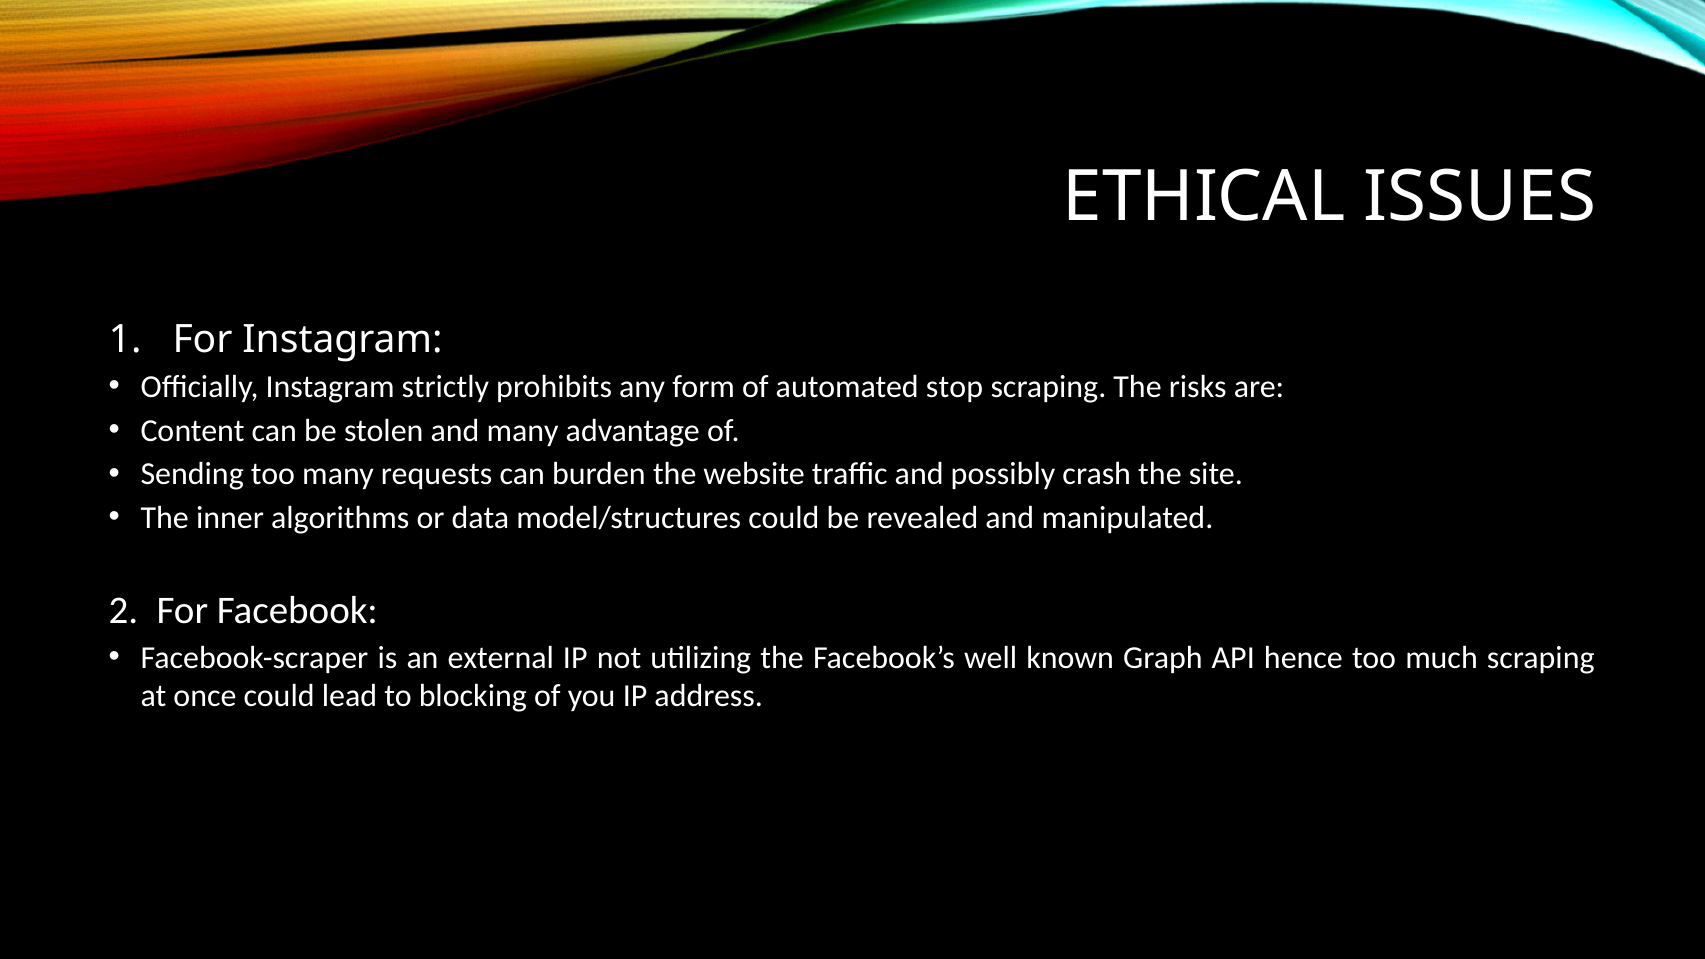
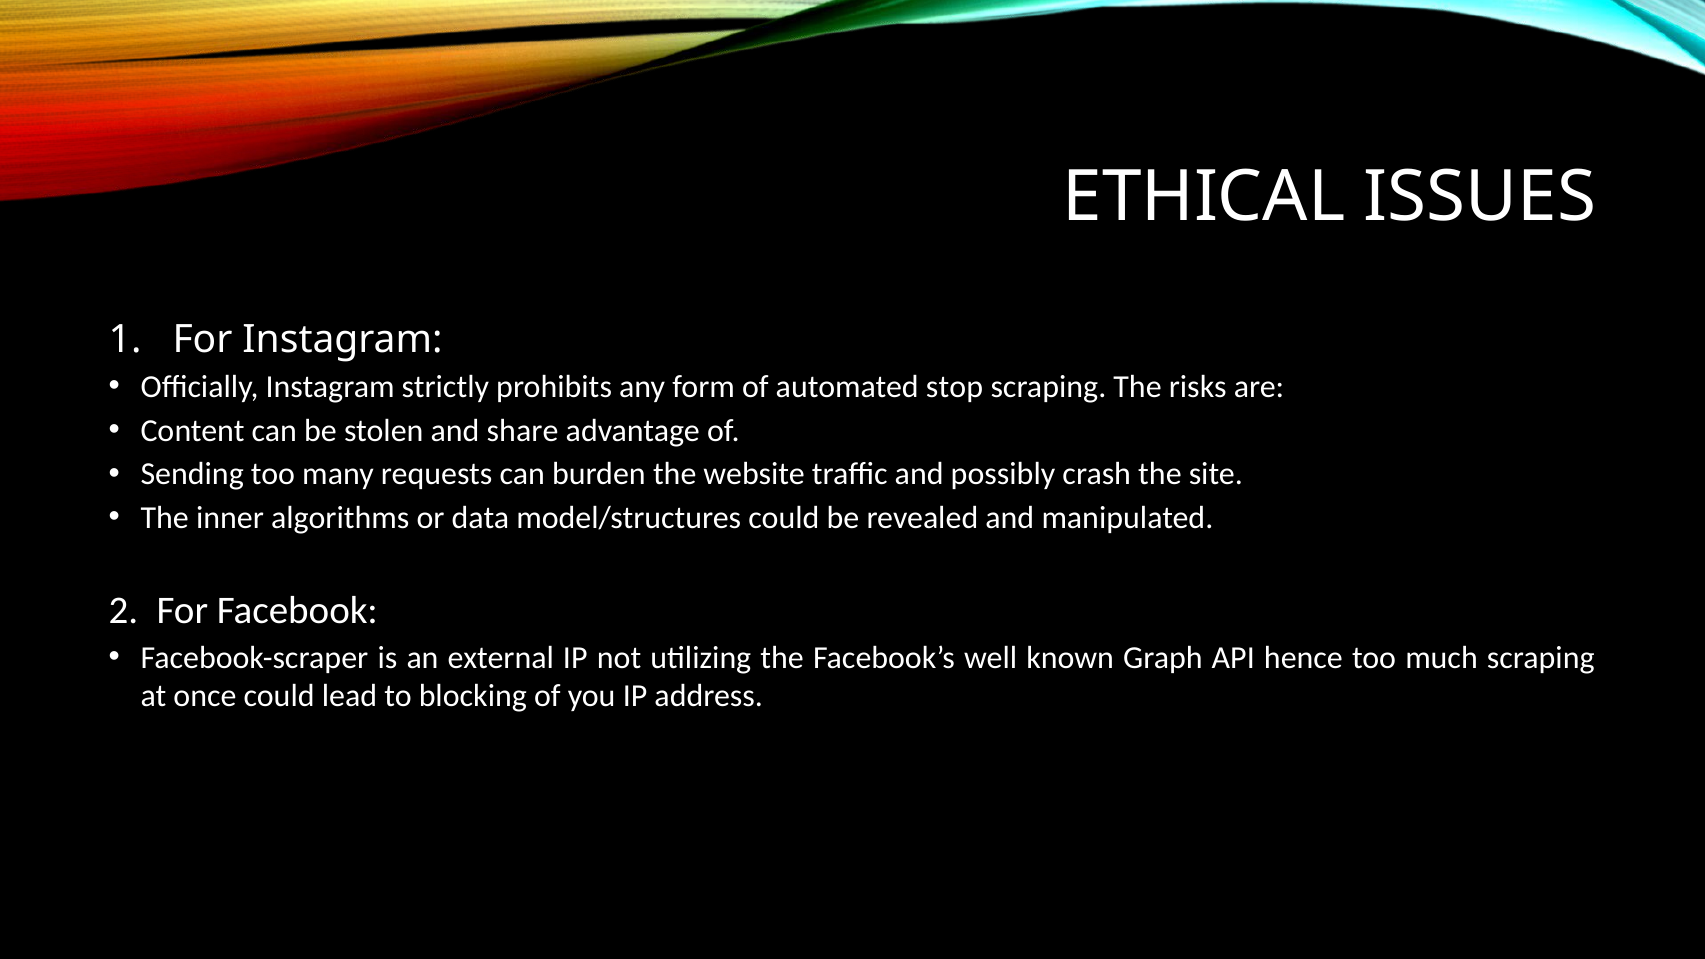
and many: many -> share (523, 431)
